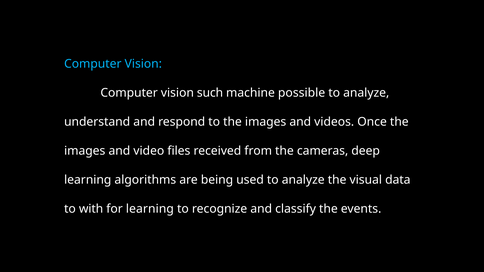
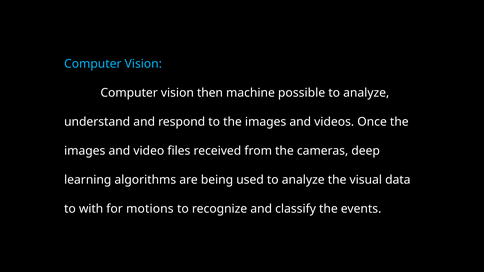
such: such -> then (210, 93)
for learning: learning -> motions (150, 209)
